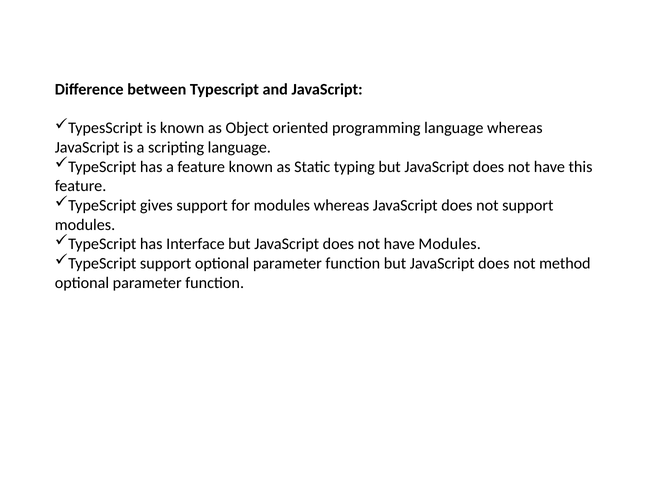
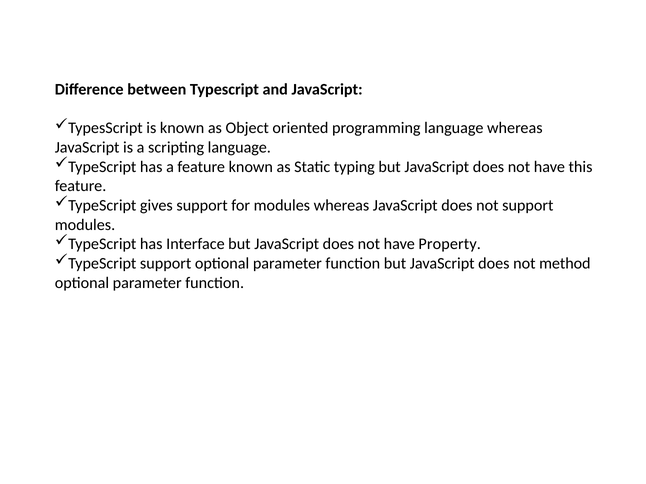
have Modules: Modules -> Property (450, 244)
